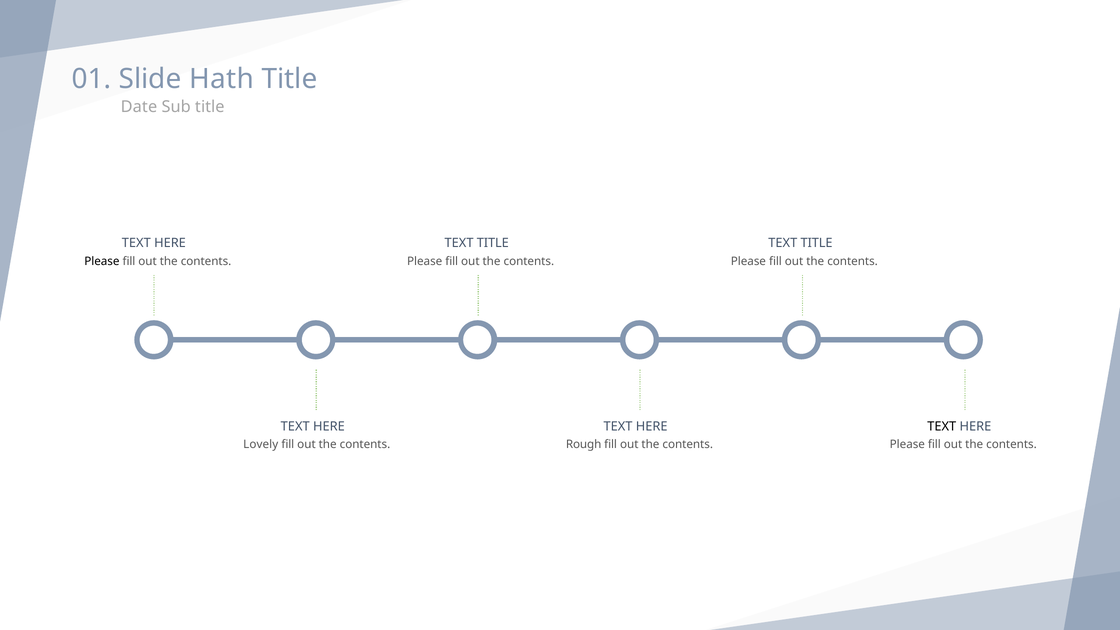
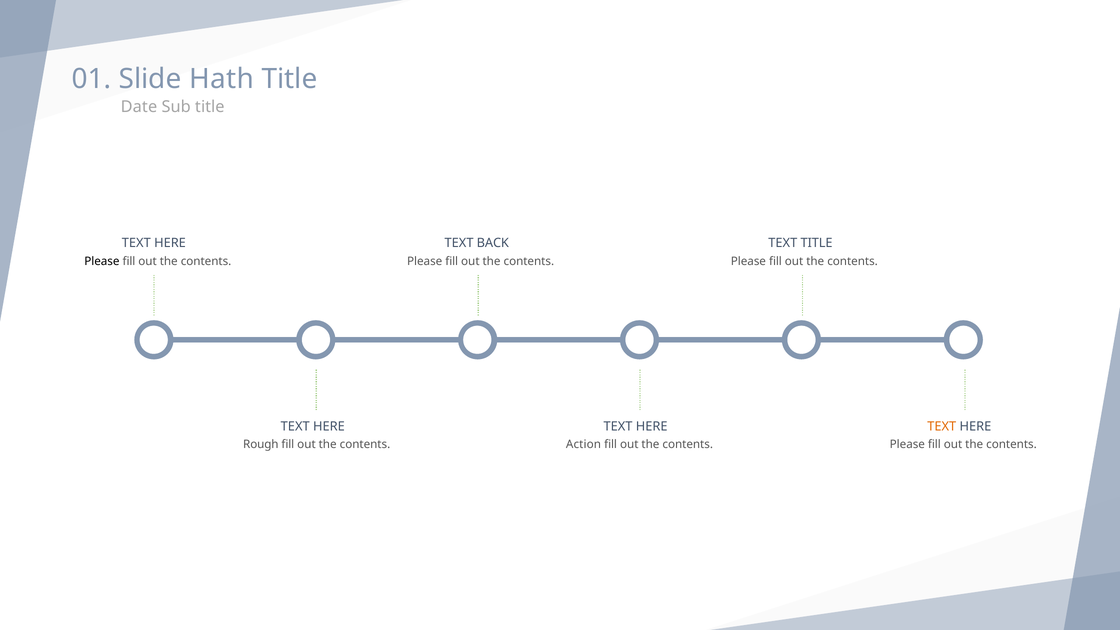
TITLE: TITLE -> BACK (493, 243)
TEXT colour: black -> orange (942, 426)
Lovely: Lovely -> Rough (261, 444)
Rough: Rough -> Action (583, 444)
